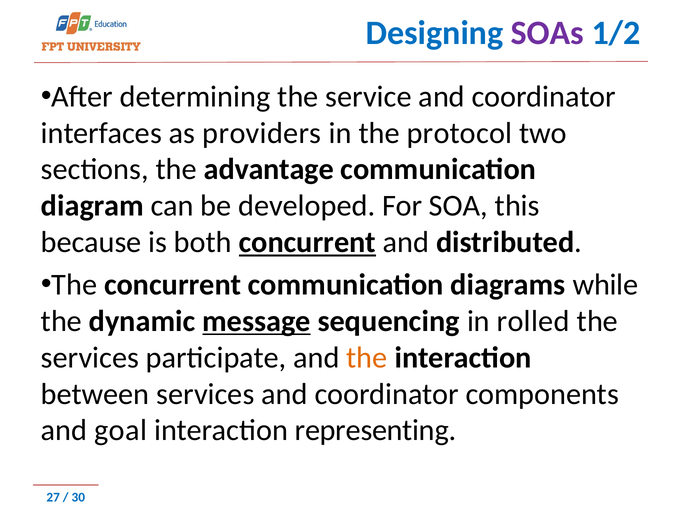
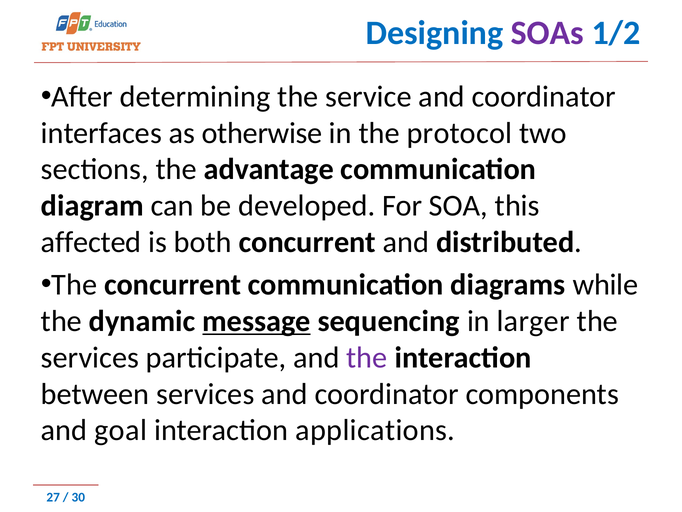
providers: providers -> otherwise (262, 133)
because: because -> affected (91, 242)
concurrent underline: present -> none (307, 242)
rolled: rolled -> larger (533, 321)
the colour: orange -> purple (367, 357)
representing: representing -> applications (375, 430)
